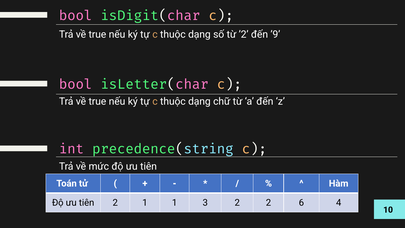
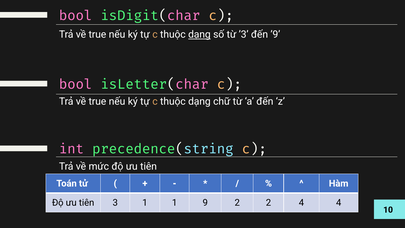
dạng underline: none -> present (199, 35)
’2: ’2 -> ’3 (244, 35)
tiên 2: 2 -> 3 (115, 203)
3: 3 -> 9 (205, 203)
2 6: 6 -> 4 (301, 203)
